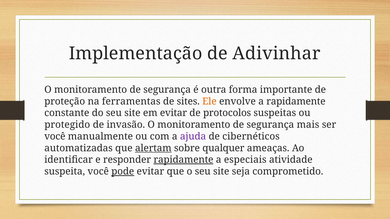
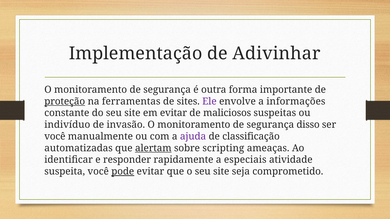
proteção underline: none -> present (65, 101)
Ele colour: orange -> purple (209, 101)
a rapidamente: rapidamente -> informações (296, 101)
protocolos: protocolos -> maliciosos (227, 113)
protegido: protegido -> indivíduo (67, 125)
mais: mais -> disso (308, 125)
cibernéticos: cibernéticos -> classificação (251, 137)
qualquer: qualquer -> scripting (223, 148)
rapidamente underline: present -> none (183, 160)
